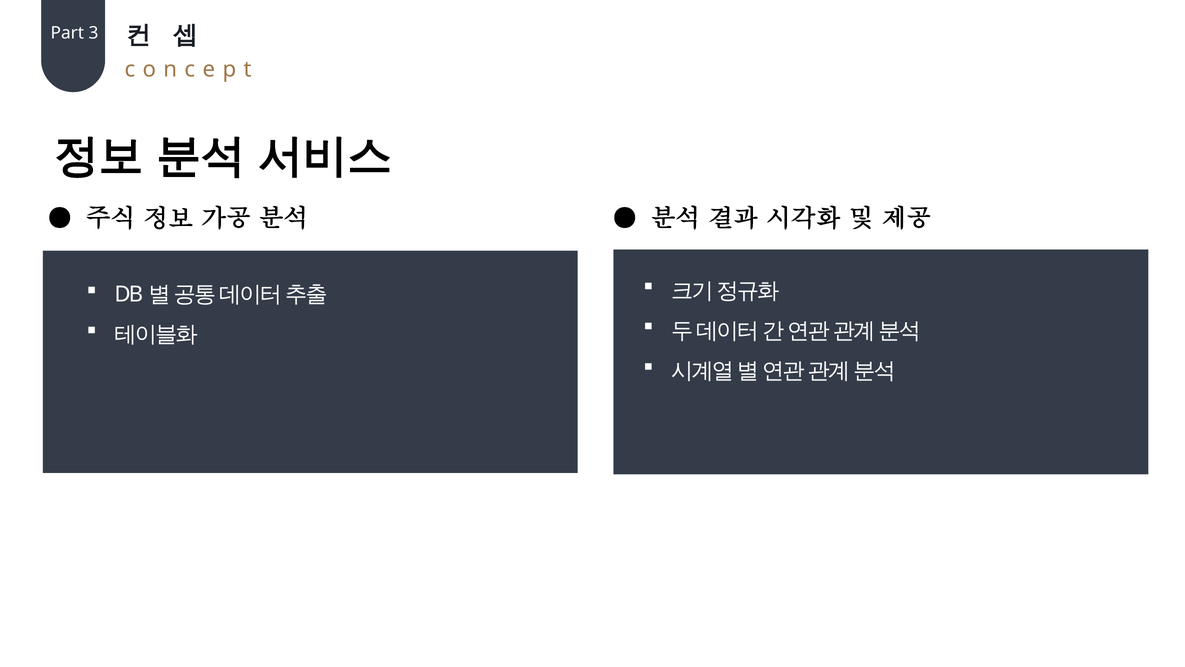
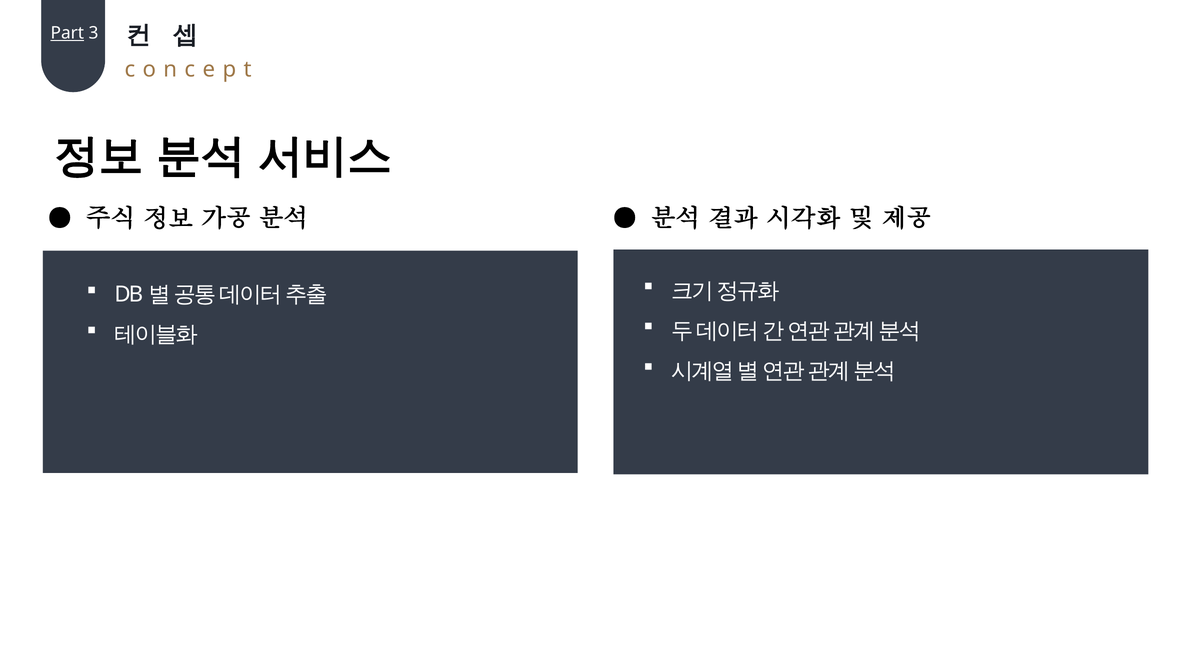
Part underline: none -> present (67, 33)
